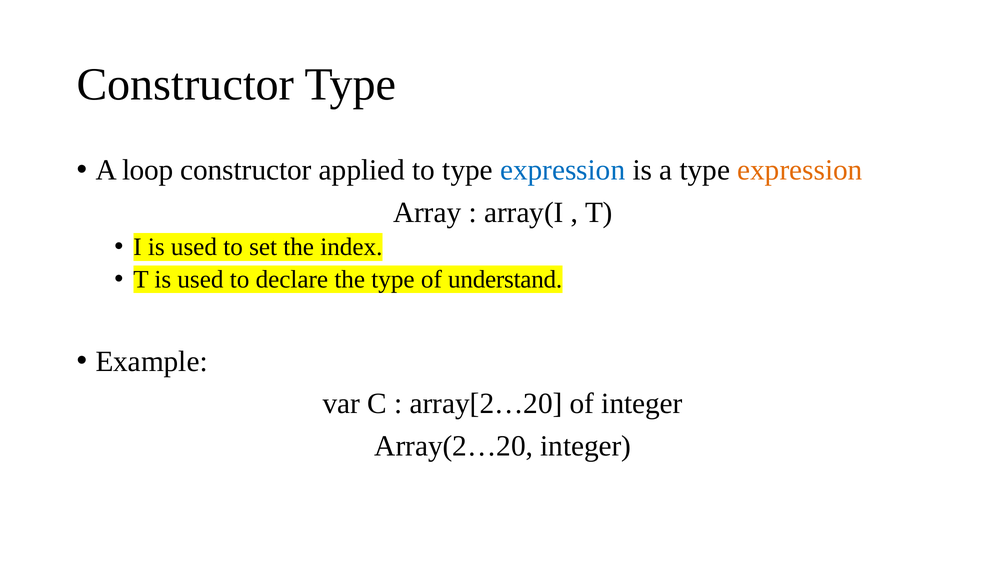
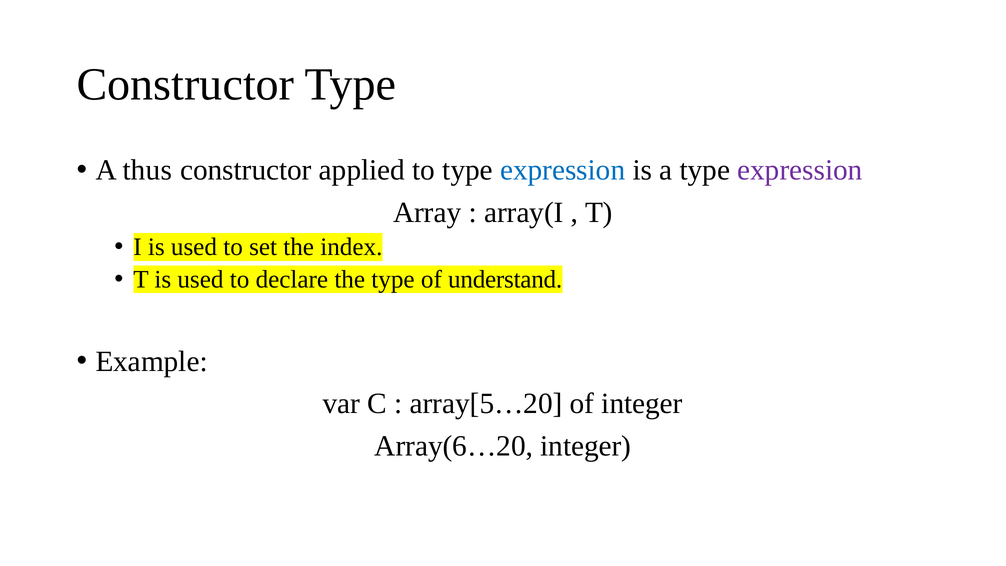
loop: loop -> thus (147, 170)
expression colour: orange -> purple (800, 170)
array[2…20: array[2…20 -> array[5…20 (486, 404)
Array(2…20: Array(2…20 -> Array(6…20 (454, 446)
